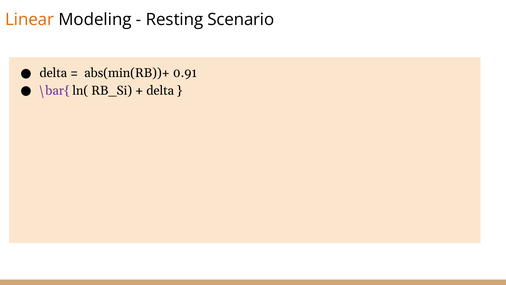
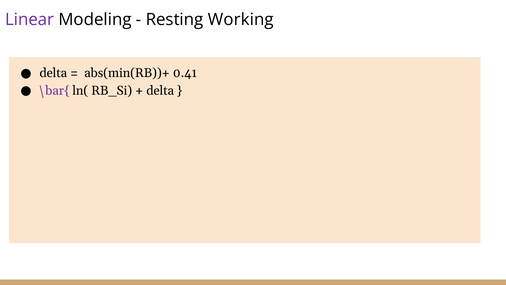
Linear colour: orange -> purple (30, 20)
Scenario: Scenario -> Working (241, 20)
0.91: 0.91 -> 0.41 (185, 73)
